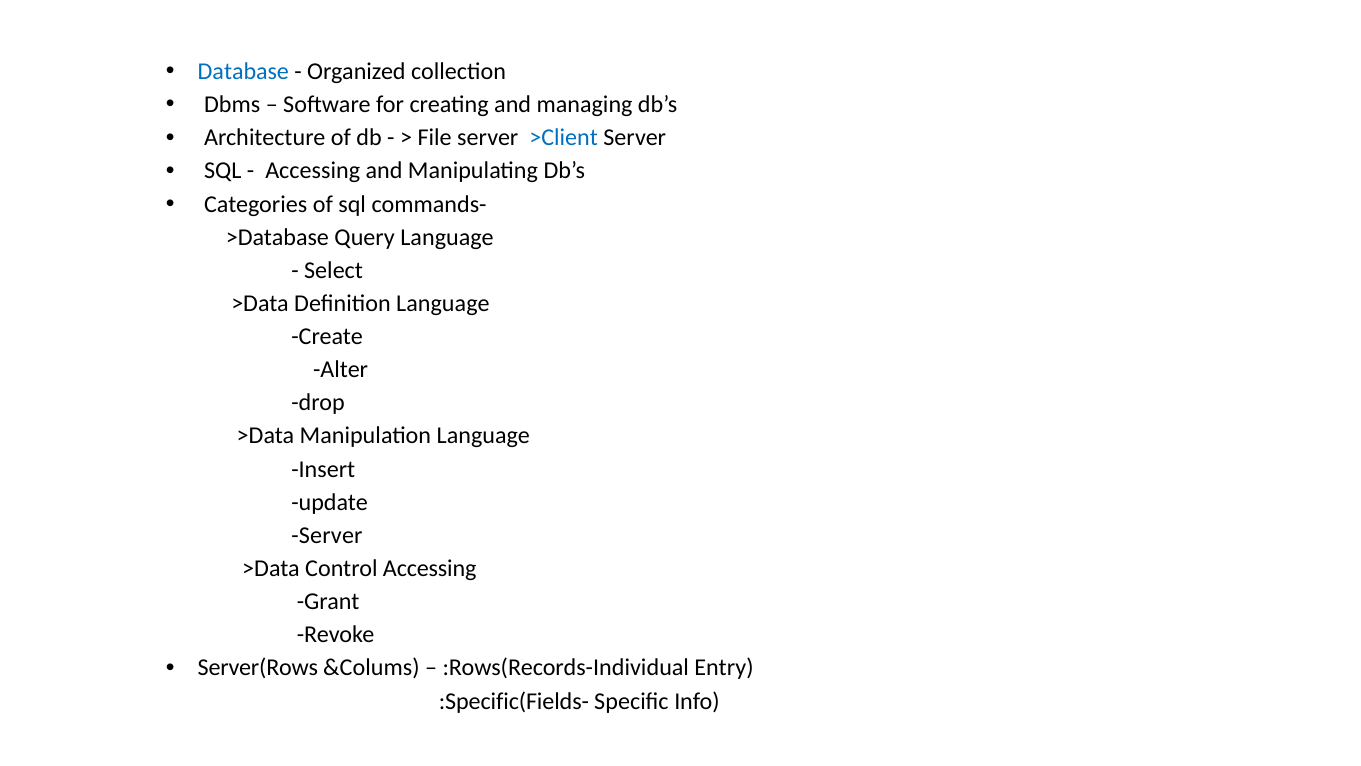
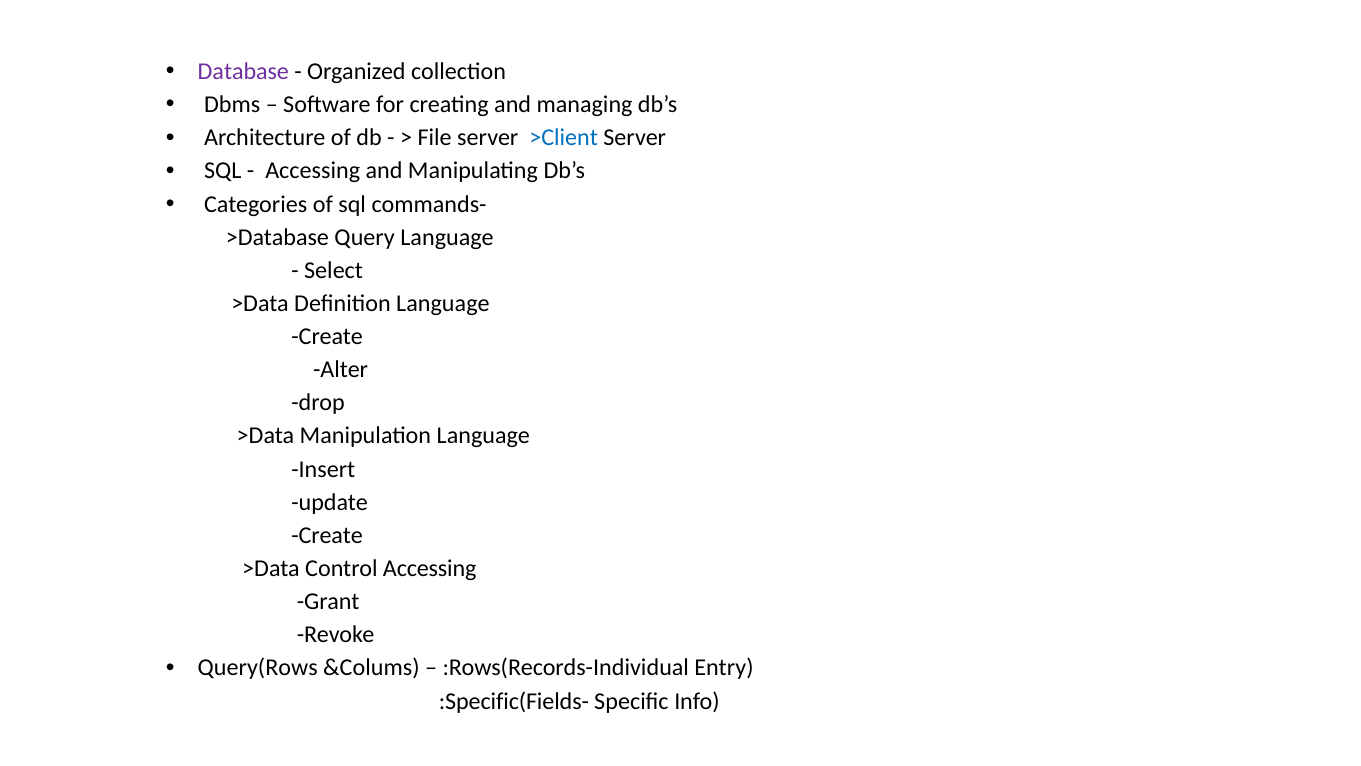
Database colour: blue -> purple (243, 71)
Server: Server -> Create (327, 535)
Server(Rows: Server(Rows -> Query(Rows (258, 668)
